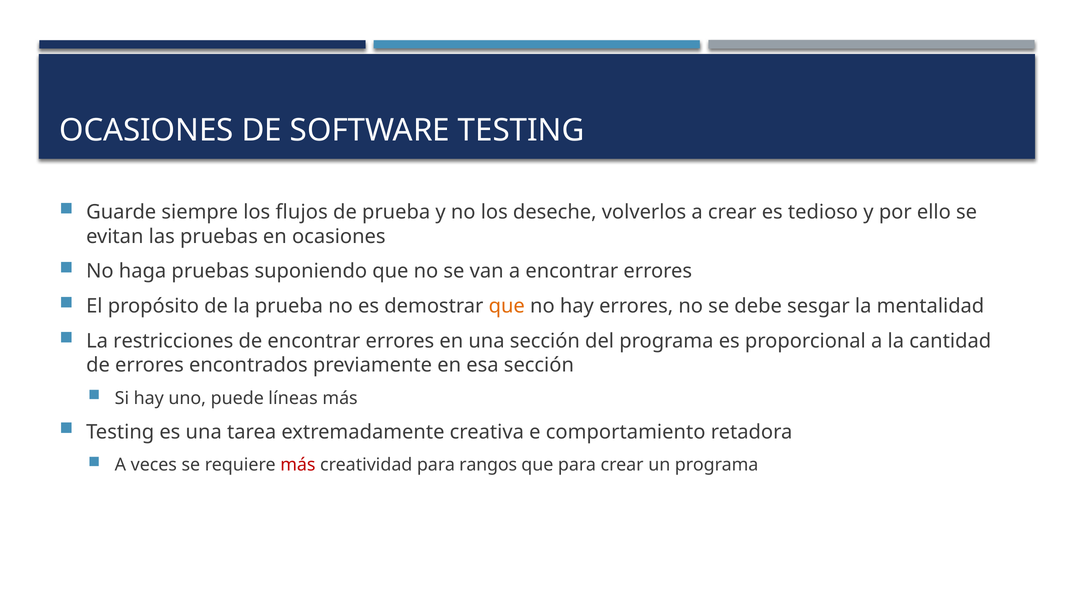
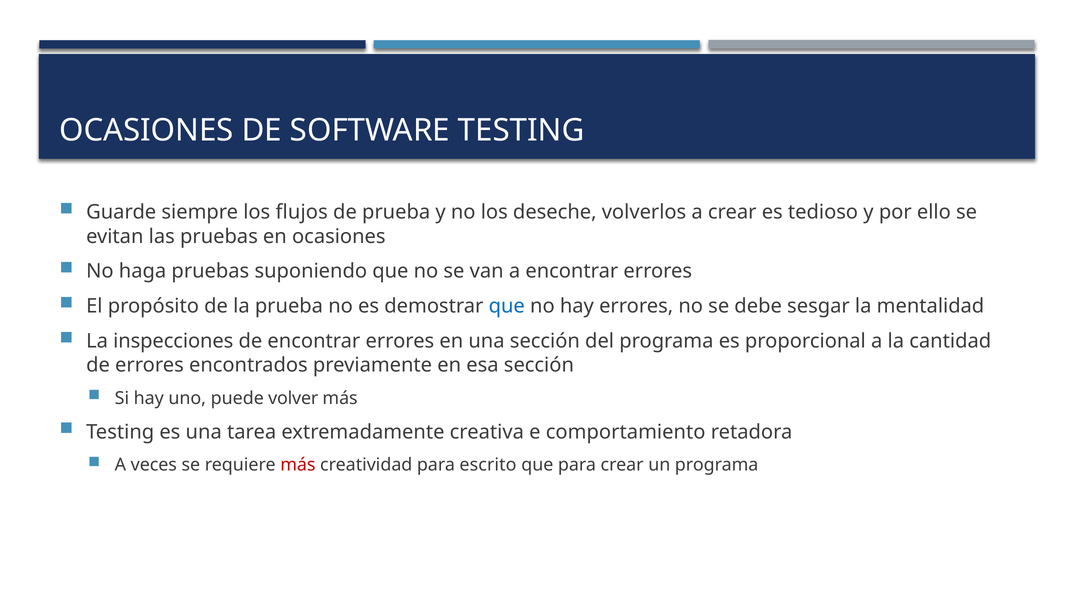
que colour: orange -> blue (507, 306)
restricciones: restricciones -> inspecciones (173, 341)
líneas: líneas -> volver (293, 398)
rangos: rangos -> escrito (488, 465)
